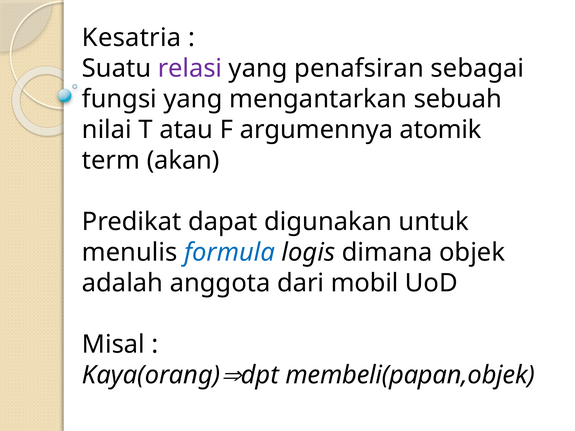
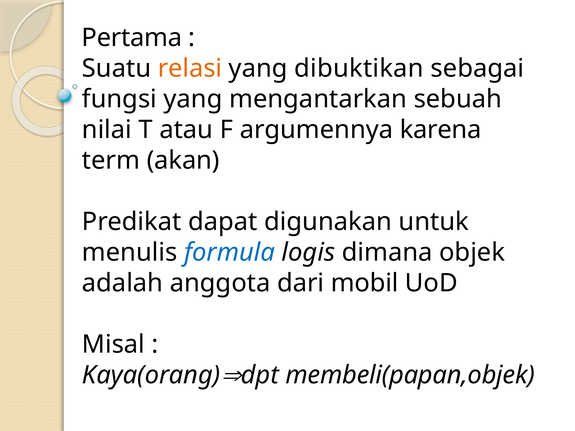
Kesatria: Kesatria -> Pertama (132, 38)
relasi colour: purple -> orange (190, 69)
penafsiran: penafsiran -> dibuktikan (359, 69)
atomik: atomik -> karena (441, 130)
